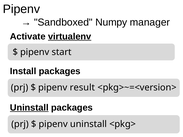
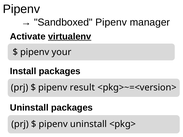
Sandboxed Numpy: Numpy -> Pipenv (111, 22)
start: start -> your (62, 52)
Uninstall underline: present -> none (29, 108)
